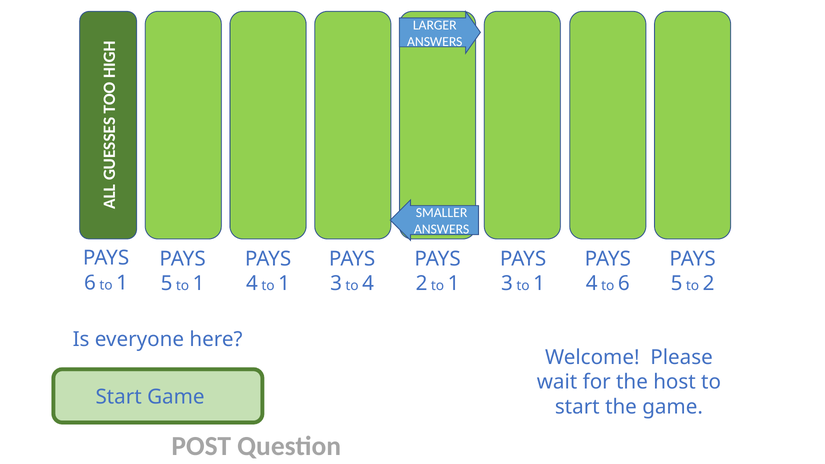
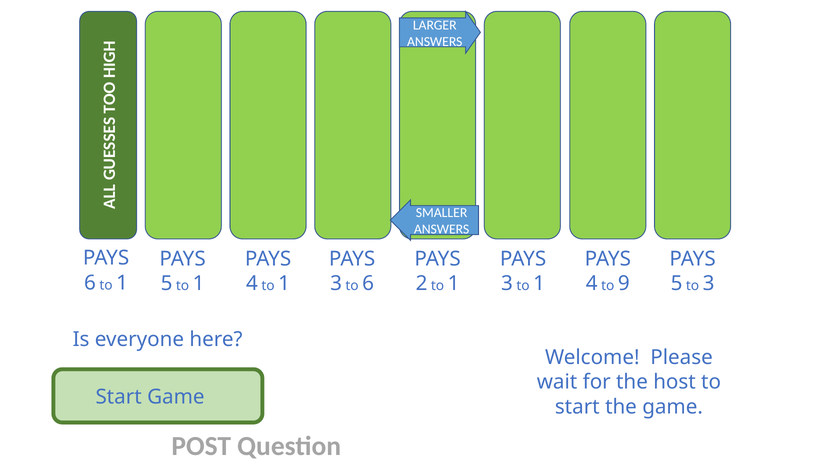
to 6: 6 -> 9 (624, 284)
to 2: 2 -> 3 (709, 284)
to 4: 4 -> 6 (368, 284)
